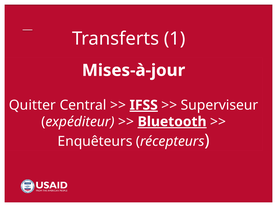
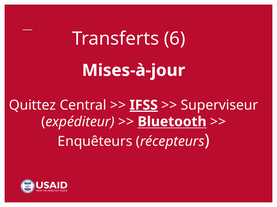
1: 1 -> 6 (175, 39)
Quitter: Quitter -> Quittez (32, 105)
Bluetooth underline: present -> none (172, 122)
